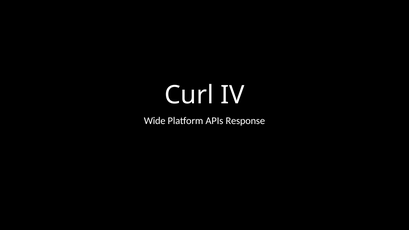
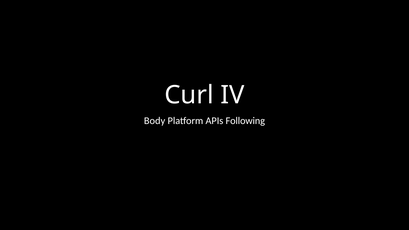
Wide: Wide -> Body (155, 121)
Response: Response -> Following (245, 121)
